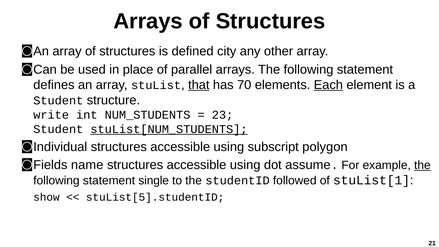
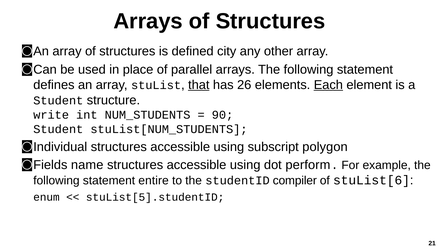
70: 70 -> 26 (244, 85)
23: 23 -> 90 (223, 115)
stuList[NUM_STUDENTS underline: present -> none (169, 129)
assume: assume -> perform (308, 165)
the underline: present -> none (422, 165)
single: single -> entire (154, 181)
followed: followed -> compiler (295, 181)
stuList[1: stuList[1 -> stuList[6 (372, 180)
show: show -> enum (46, 197)
